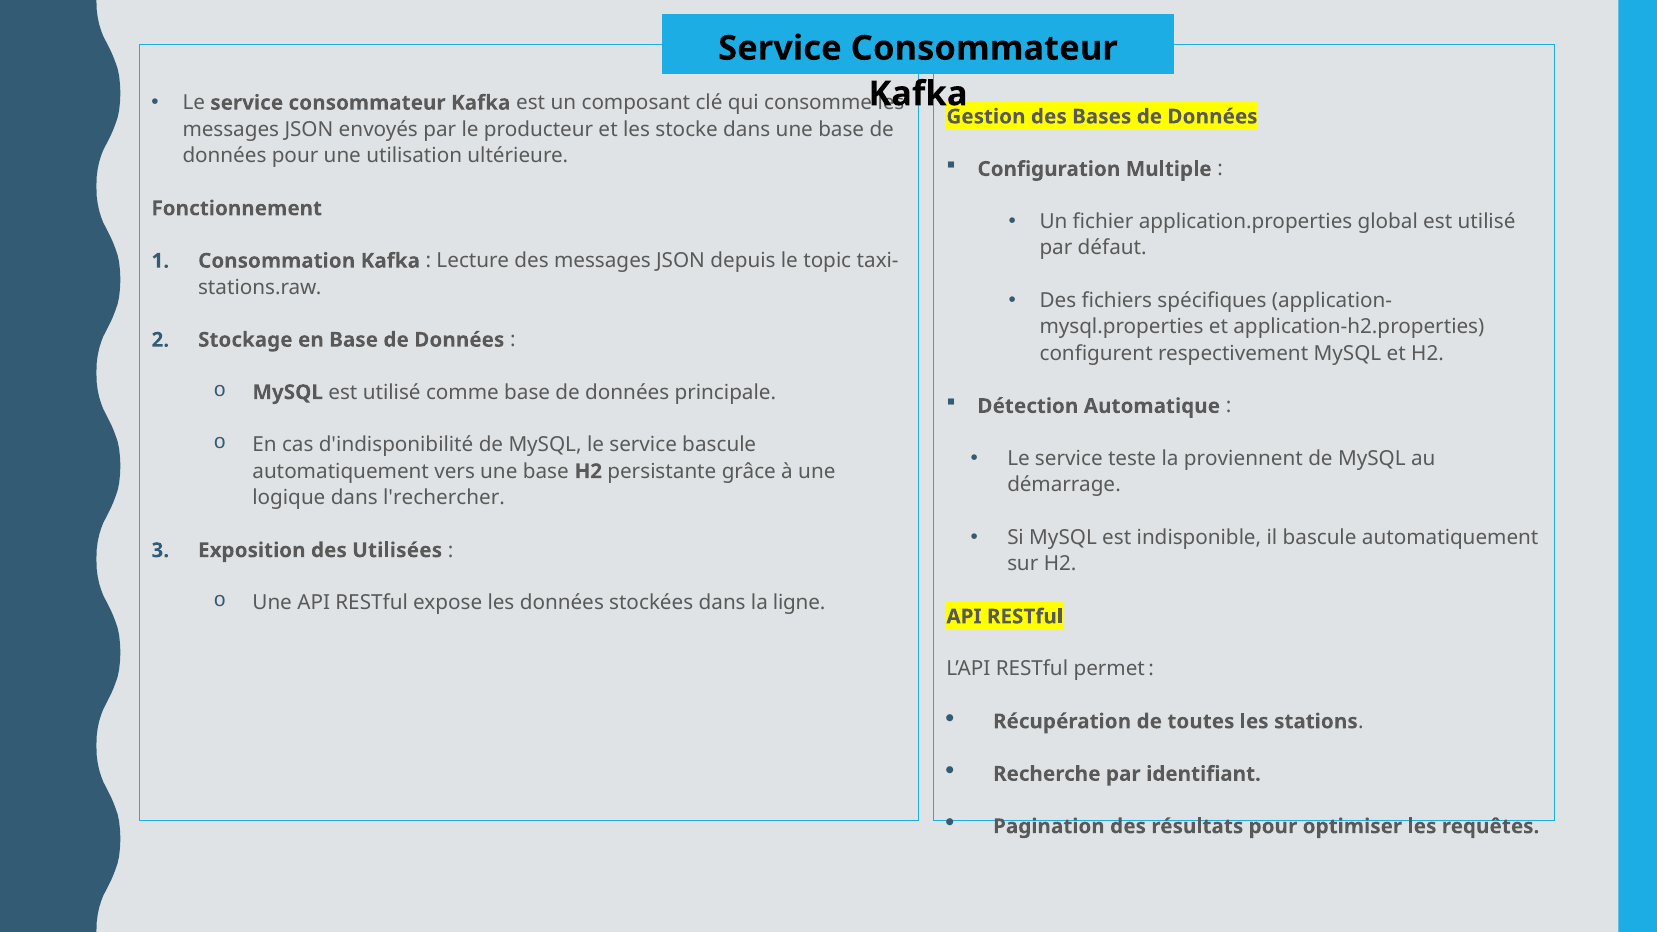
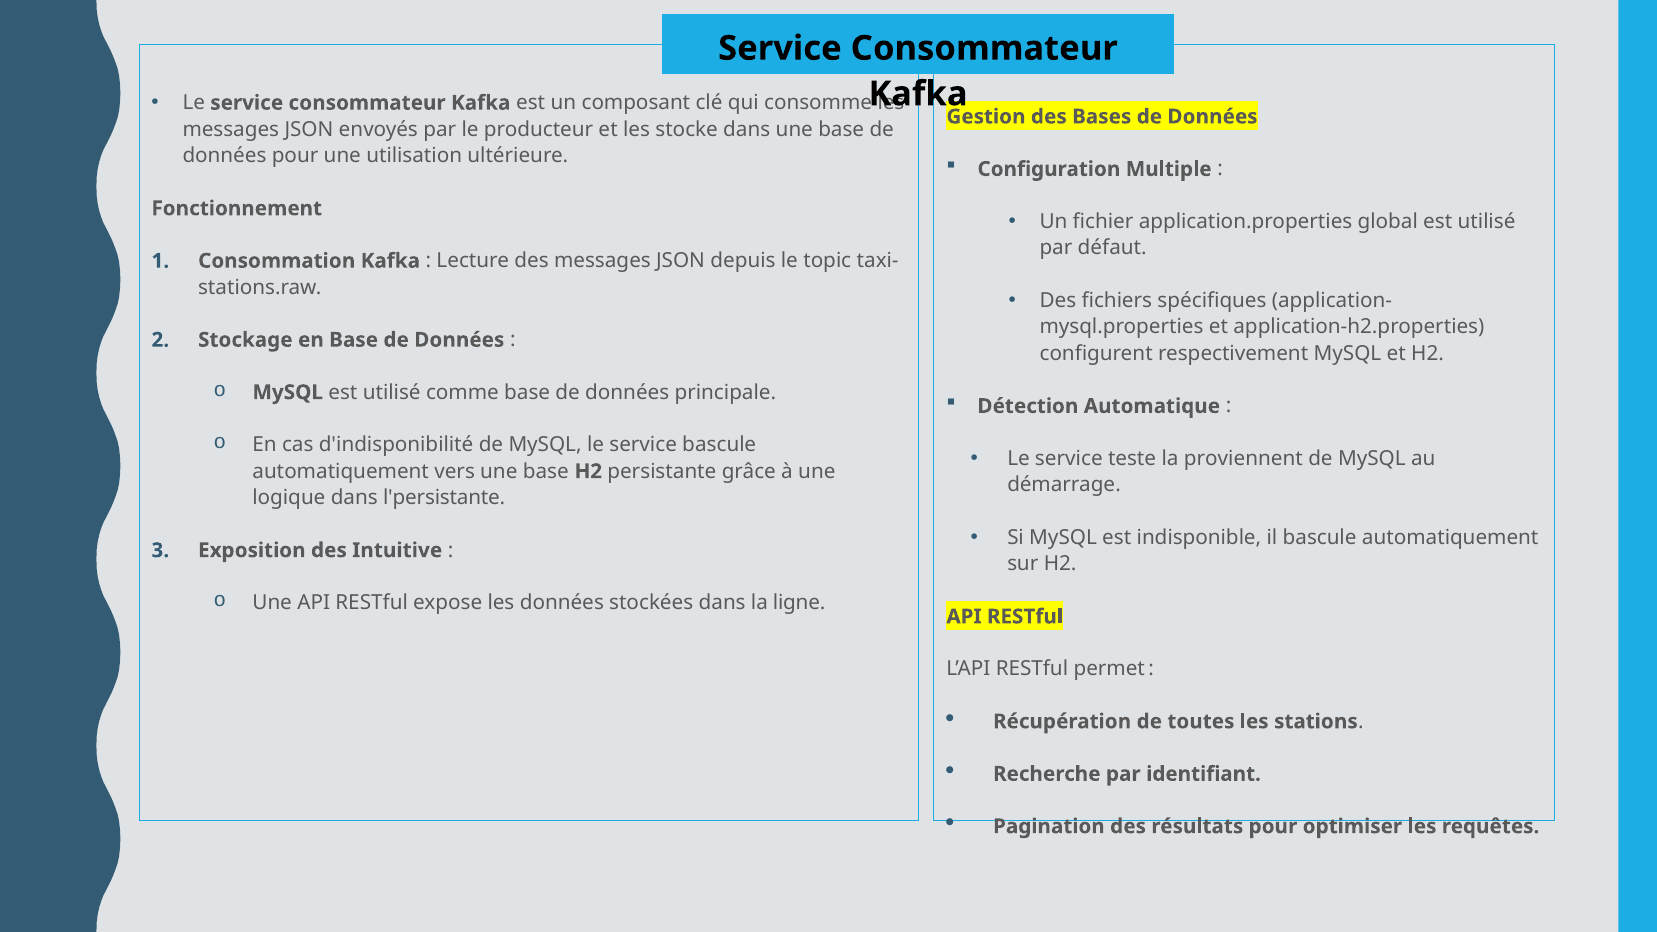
l'rechercher: l'rechercher -> l'persistante (444, 498)
Utilisées: Utilisées -> Intuitive (397, 550)
